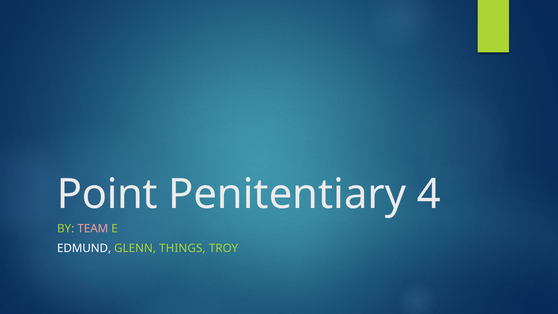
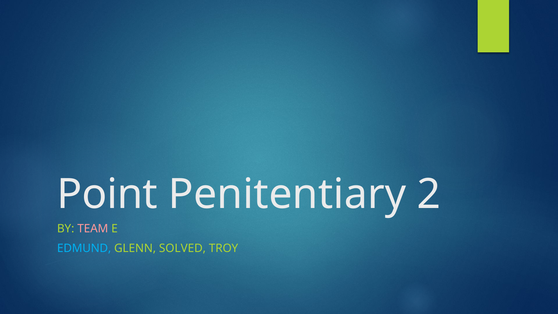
4: 4 -> 2 (429, 194)
EDMUND colour: white -> light blue (84, 248)
THINGS: THINGS -> SOLVED (182, 248)
